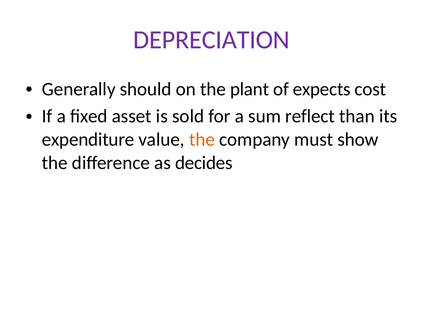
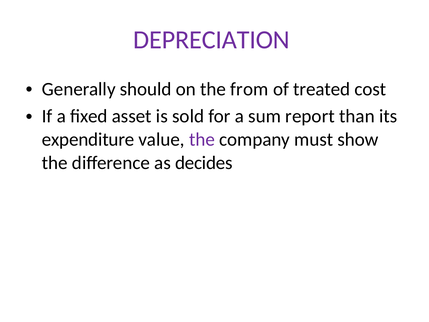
plant: plant -> from (249, 89)
expects: expects -> treated (322, 89)
reflect: reflect -> report (310, 116)
the colour: orange -> purple (202, 140)
